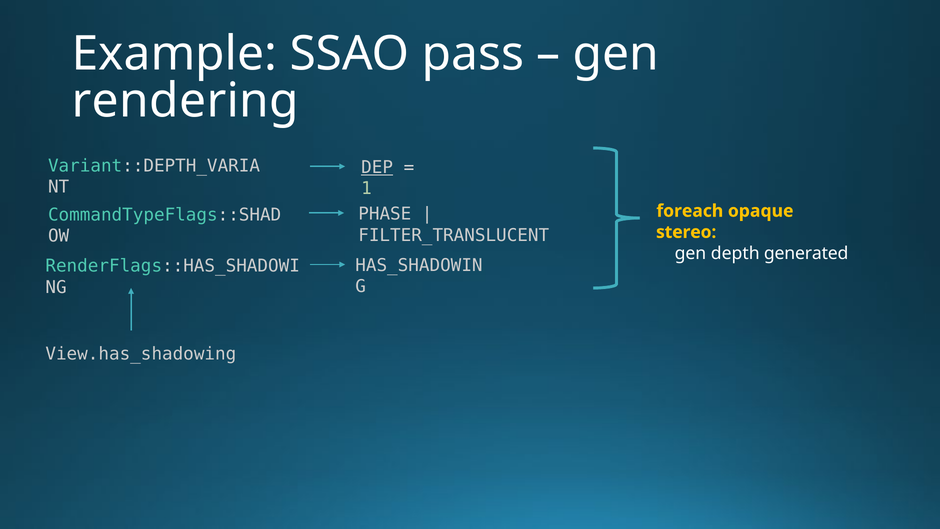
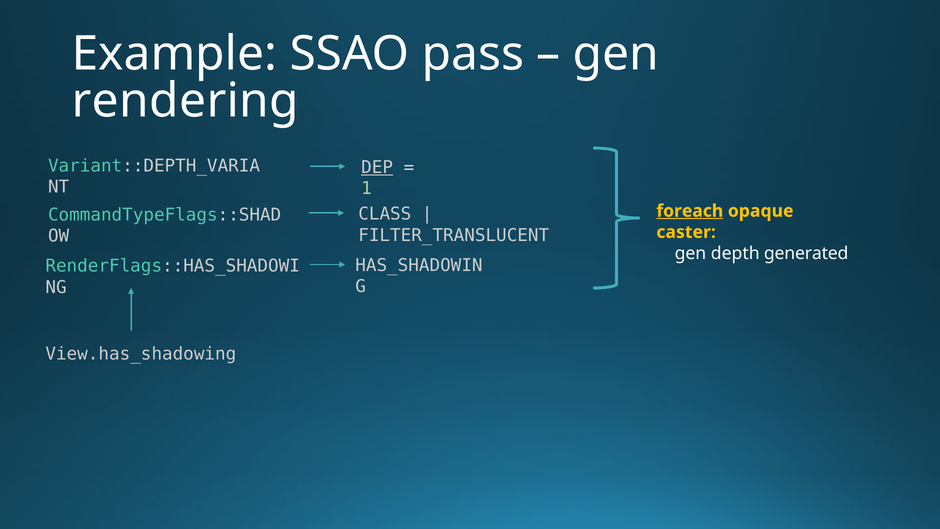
PHASE: PHASE -> CLASS (385, 214)
foreach underline: none -> present (690, 211)
stereo: stereo -> caster (686, 232)
